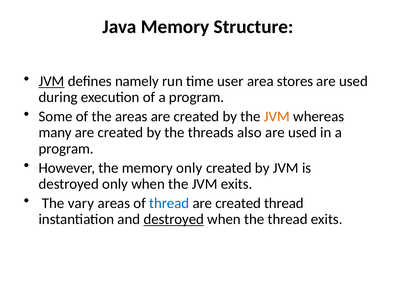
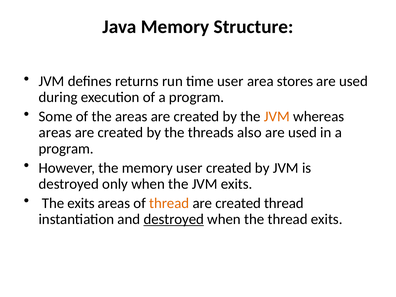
JVM underline: present -> none (52, 81)
namely: namely -> returns (137, 81)
many: many -> areas (55, 133)
memory only: only -> user (189, 168)
The vary: vary -> exits (81, 203)
thread colour: blue -> orange (169, 203)
